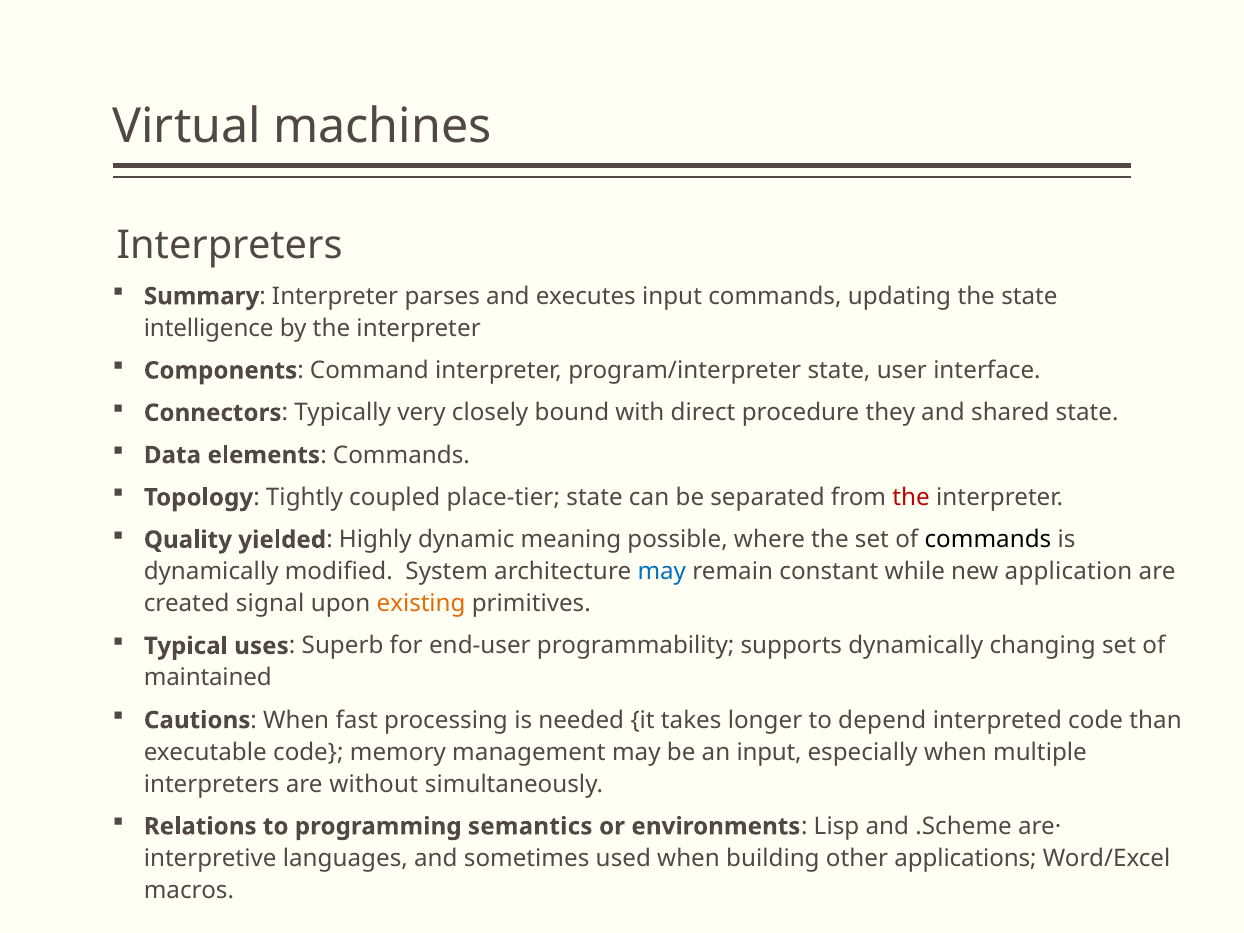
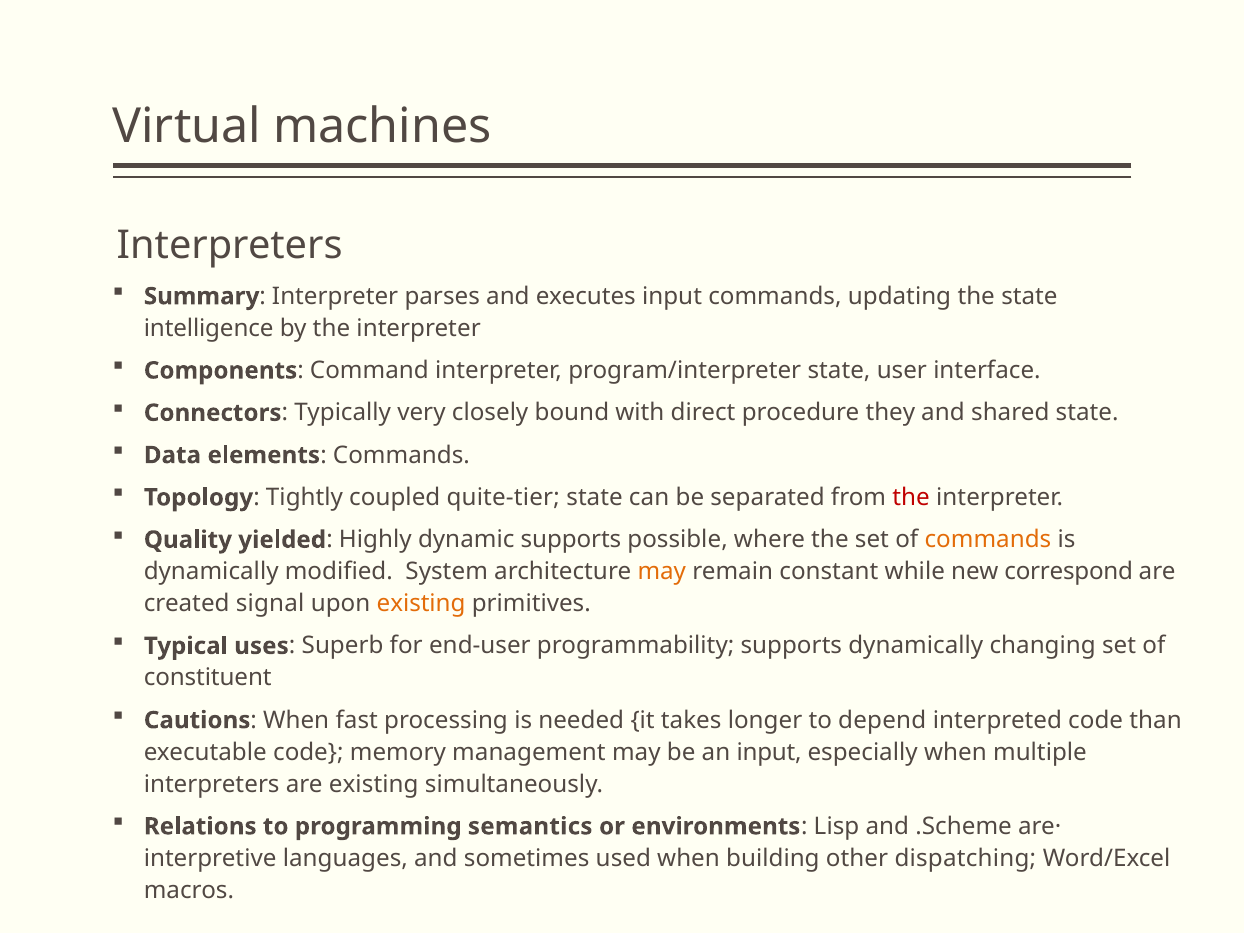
place-tier: place-tier -> quite-tier (503, 498)
dynamic meaning: meaning -> supports (571, 540)
commands colour: black -> orange (988, 540)
may colour: blue -> orange (662, 572)
application: application -> correspond (1069, 572)
maintained: maintained -> constituent (208, 678)
are without: without -> existing (374, 784)
applications: applications -> dispatching (965, 858)
